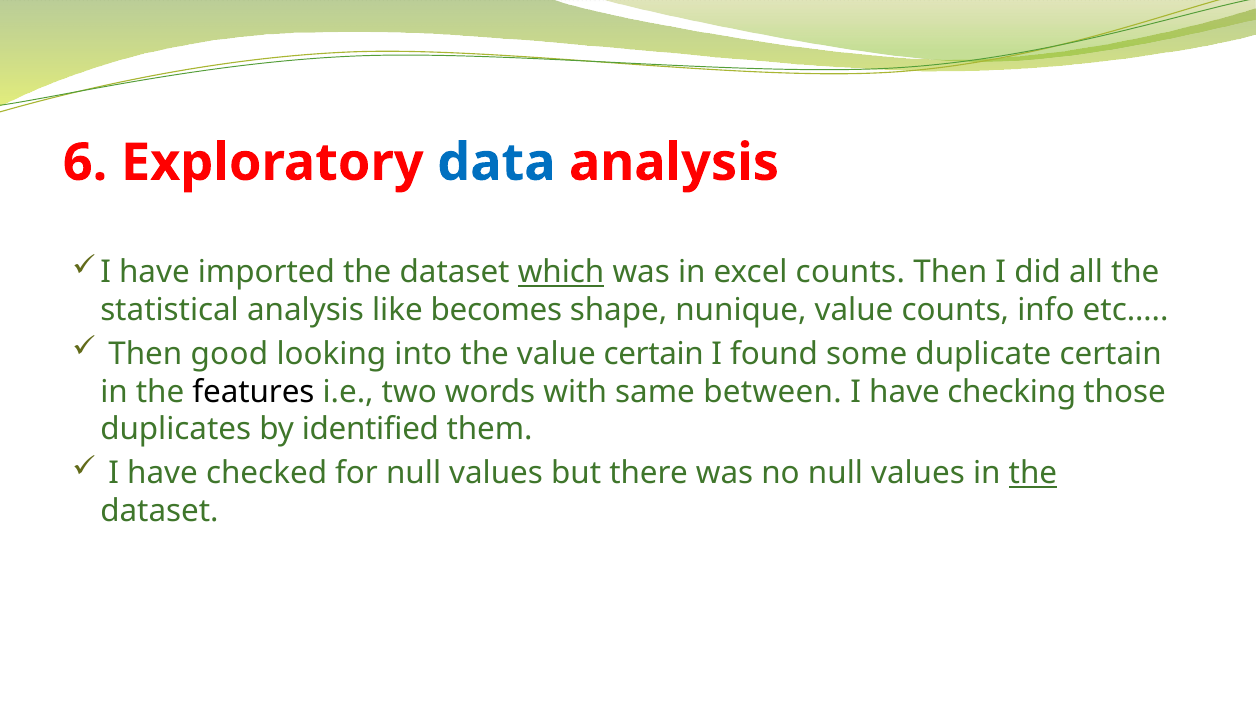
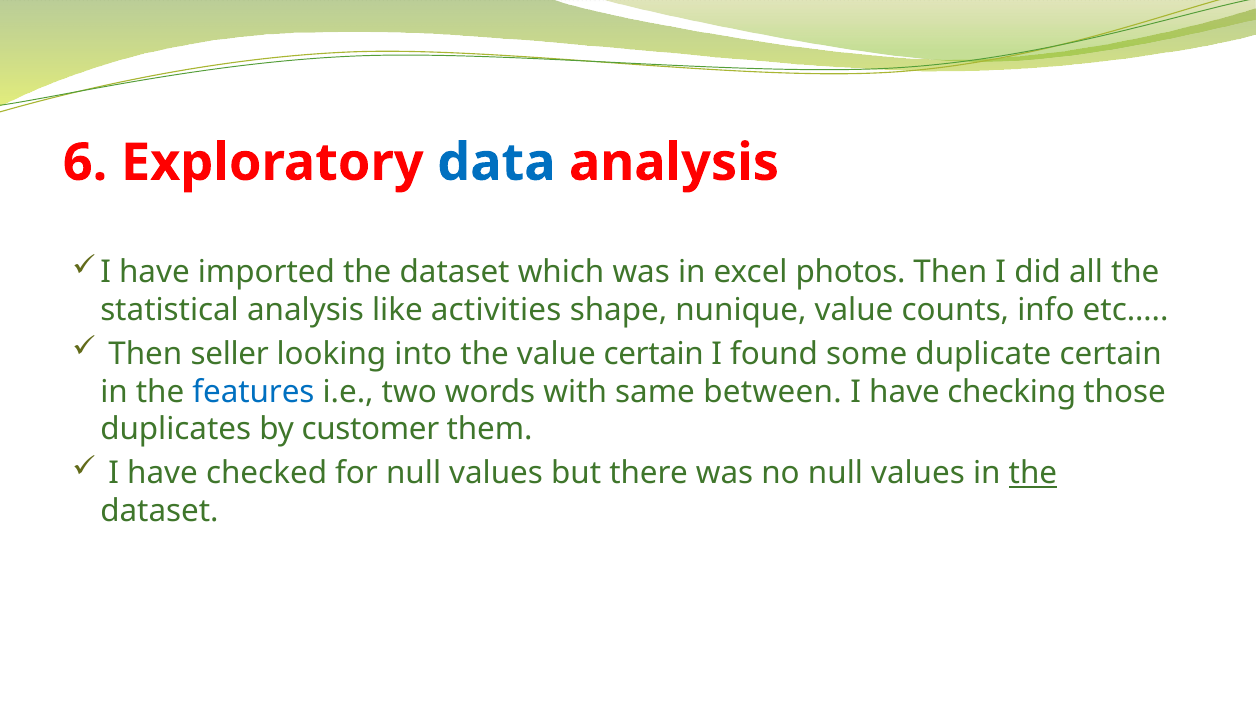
which underline: present -> none (561, 272)
excel counts: counts -> photos (851, 272)
becomes: becomes -> activities (496, 310)
good: good -> seller (230, 354)
features colour: black -> blue (253, 392)
identified: identified -> customer (370, 429)
